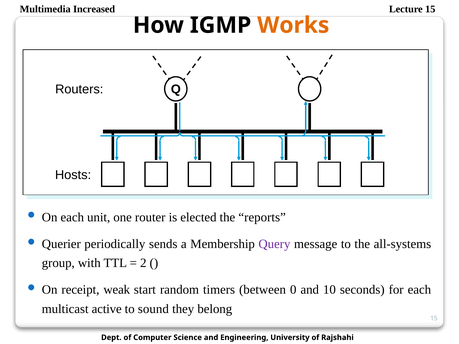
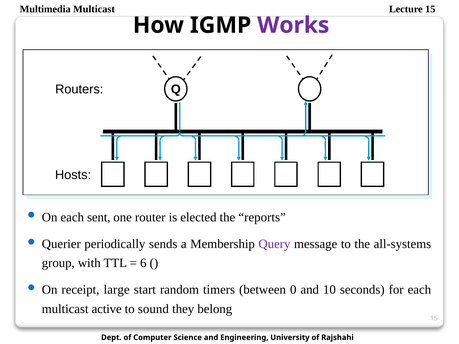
Multimedia Increased: Increased -> Multicast (94, 9)
Works colour: orange -> purple (293, 25)
unit: unit -> sent (99, 217)
2: 2 -> 6 (143, 263)
weak: weak -> large (117, 290)
